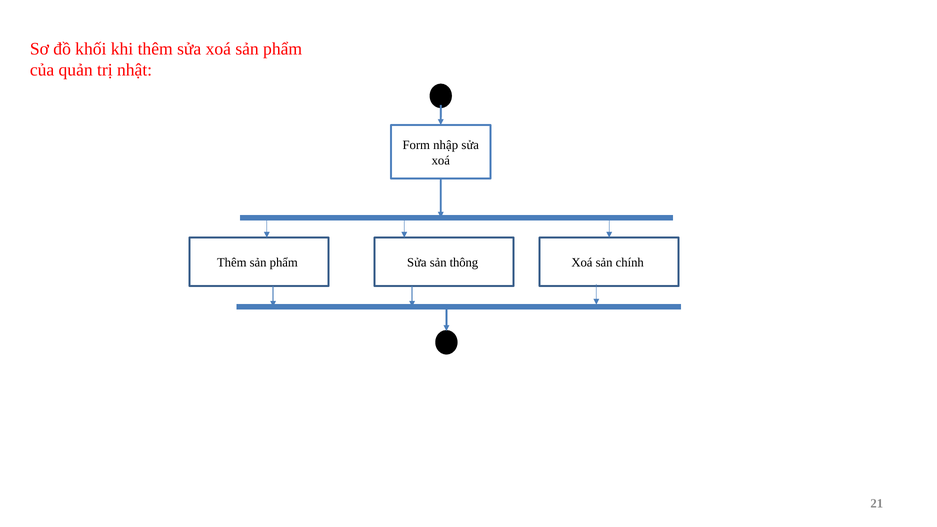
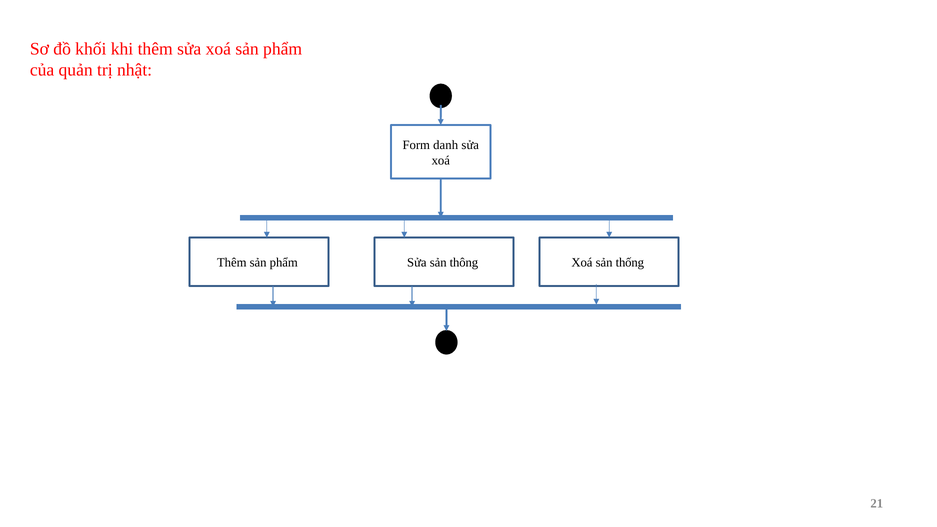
nhập: nhập -> danh (446, 145)
chính: chính -> thống (630, 263)
